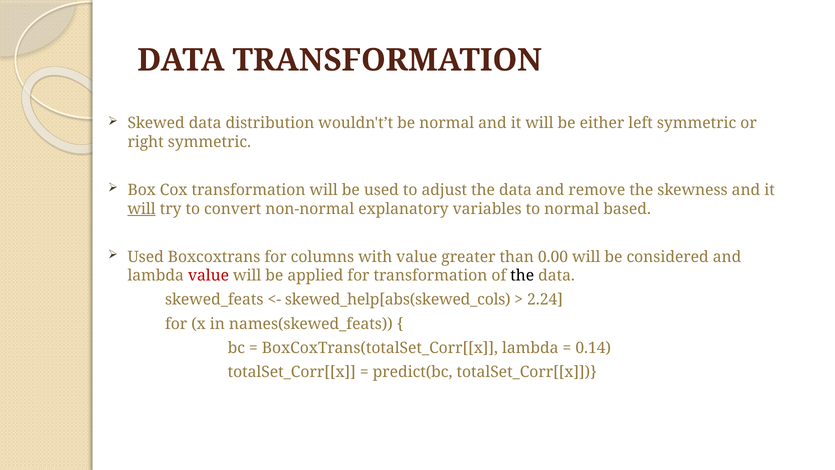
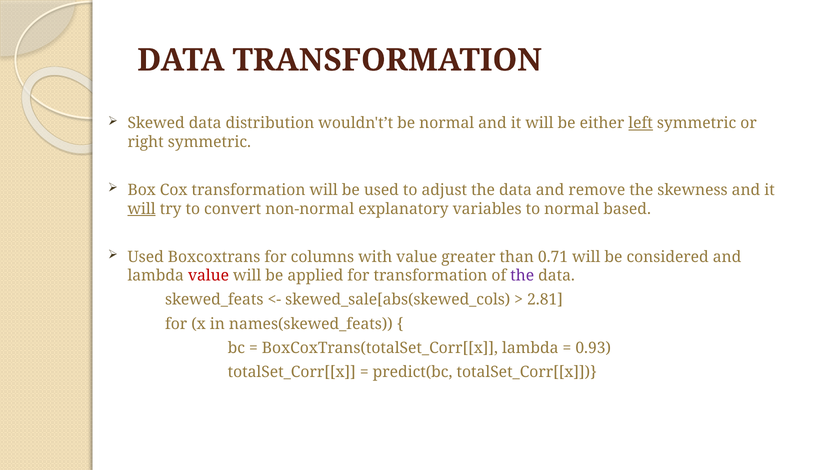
left underline: none -> present (641, 123)
0.00: 0.00 -> 0.71 (553, 257)
the colour: black -> purple (522, 276)
skewed_help[abs(skewed_cols: skewed_help[abs(skewed_cols -> skewed_sale[abs(skewed_cols (398, 300)
2.24: 2.24 -> 2.81 (545, 300)
0.14: 0.14 -> 0.93 (593, 348)
